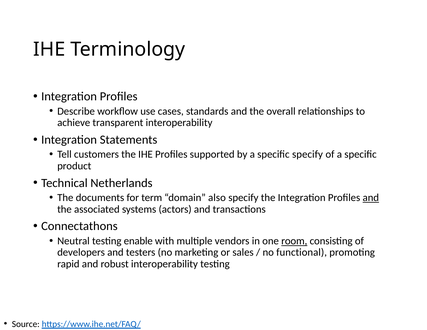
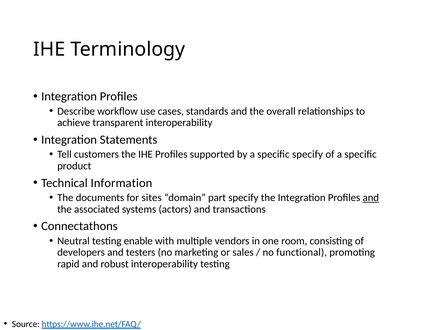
Netherlands: Netherlands -> Information (121, 183)
term: term -> sites (152, 198)
also: also -> part (217, 198)
room underline: present -> none (294, 241)
